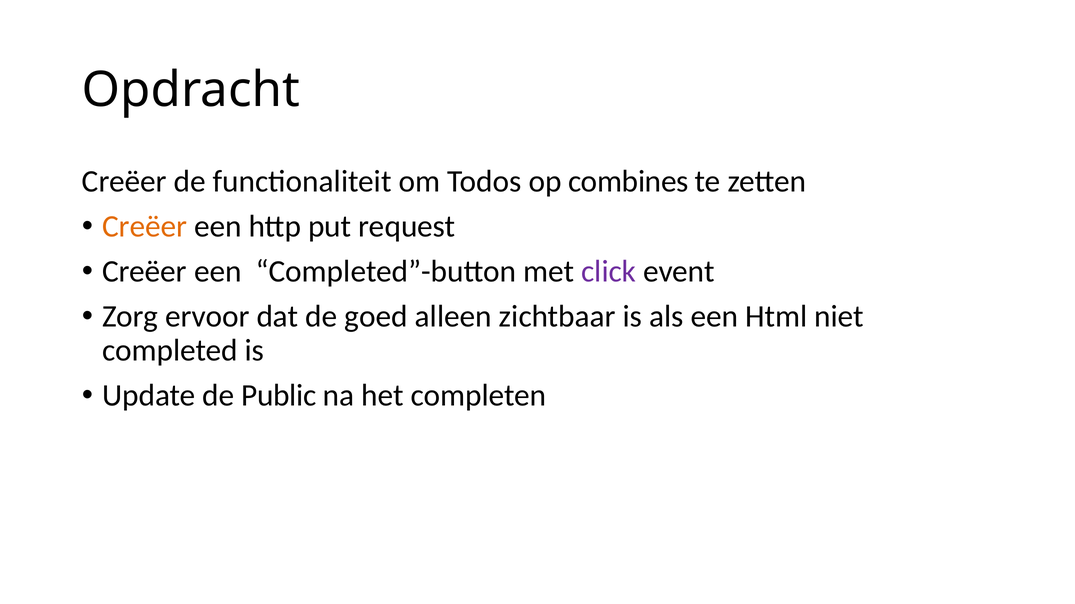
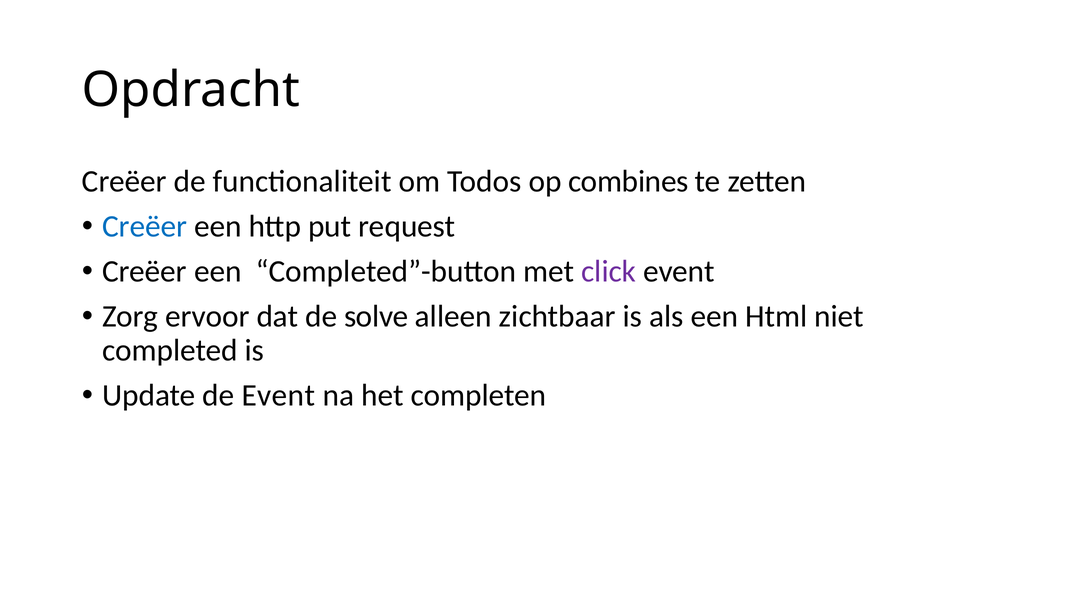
Creëer colour: orange -> blue (145, 227)
goed: goed -> solve (376, 317)
de Public: Public -> Event (278, 396)
